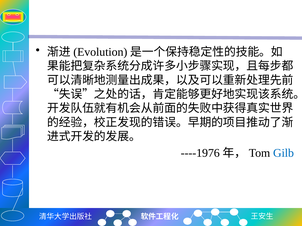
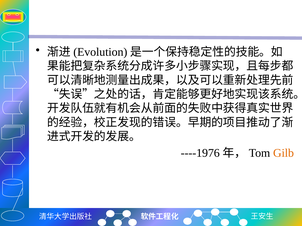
Gilb colour: blue -> orange (284, 153)
